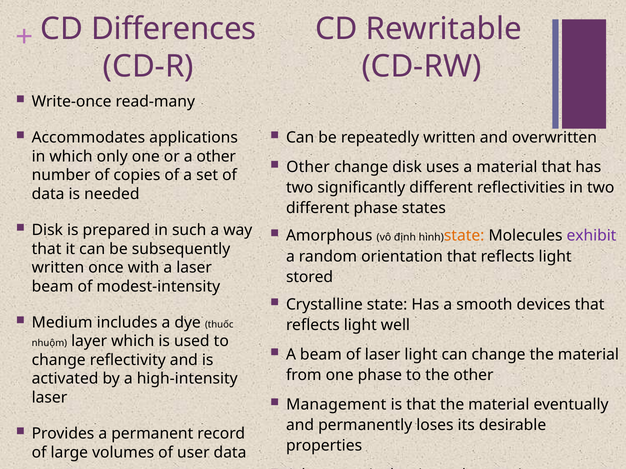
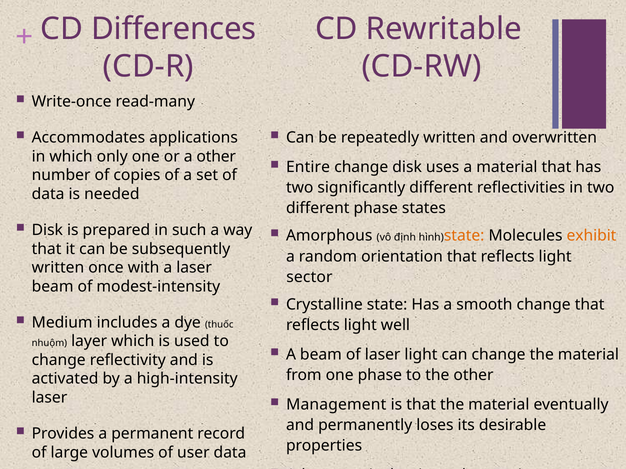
Other: Other -> Entire (308, 167)
exhibit colour: purple -> orange (591, 236)
stored: stored -> sector (309, 277)
smooth devices: devices -> change (544, 305)
